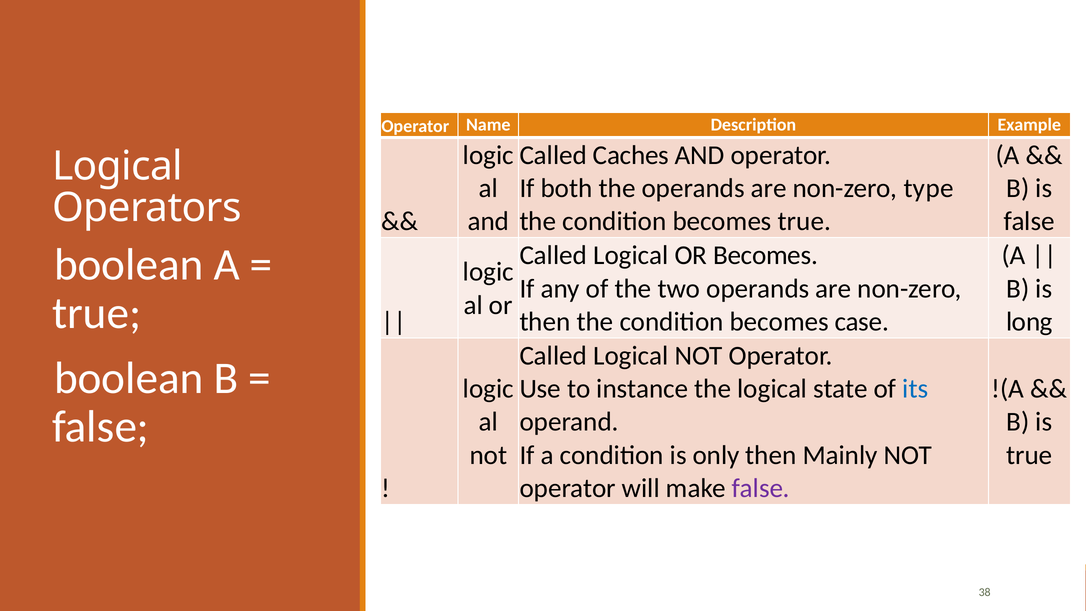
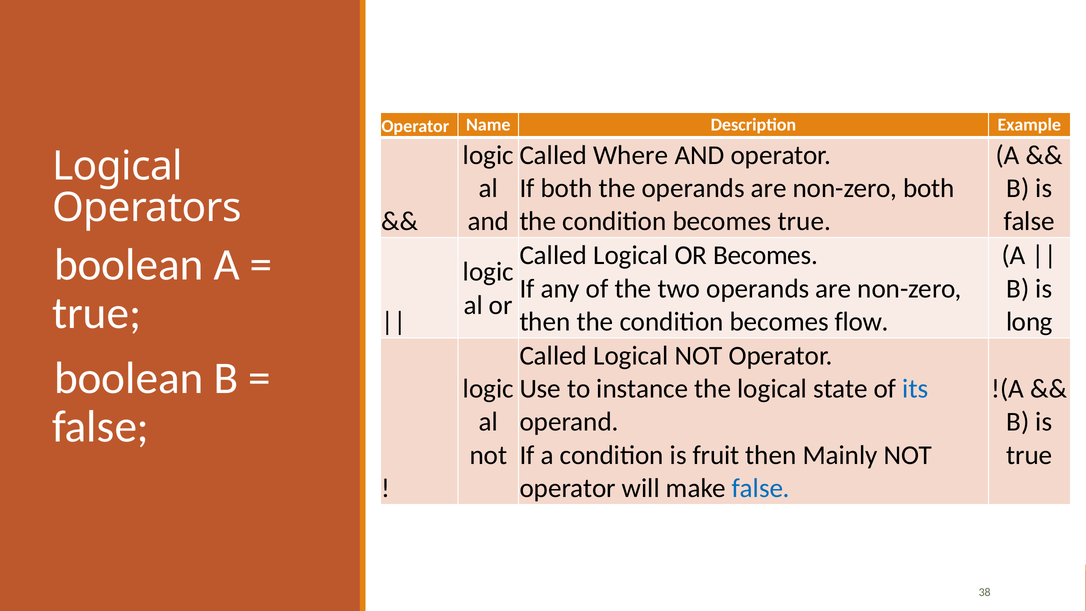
Caches: Caches -> Where (631, 155)
non-zero type: type -> both (929, 188)
case: case -> flow (862, 322)
only: only -> fruit (716, 455)
false colour: purple -> blue (761, 488)
